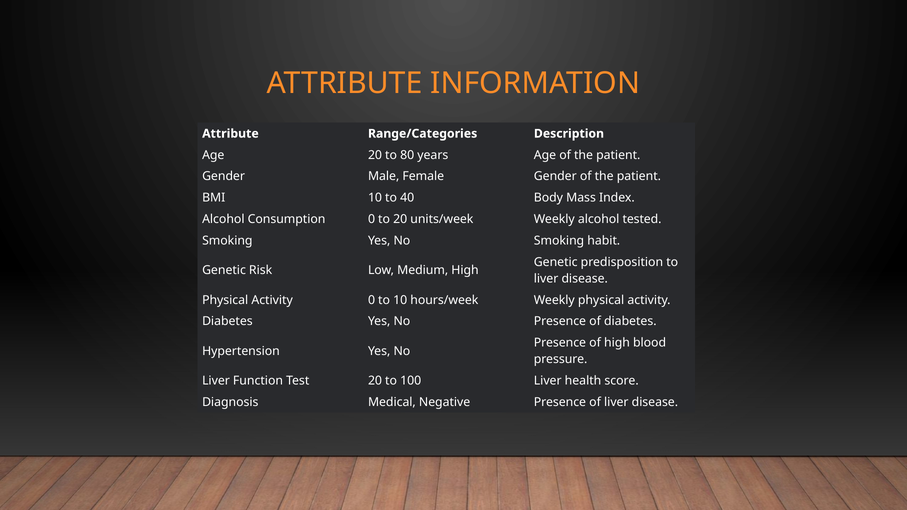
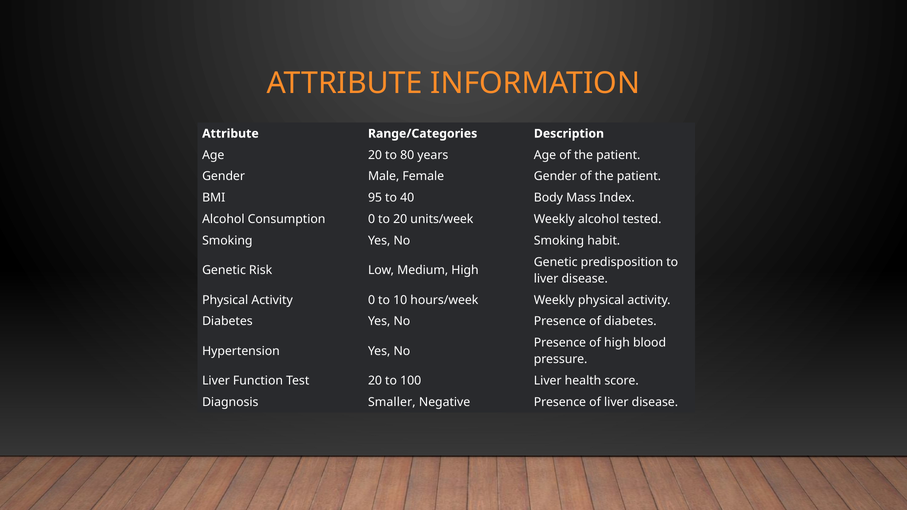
BMI 10: 10 -> 95 (375, 198)
Medical: Medical -> Smaller (392, 402)
